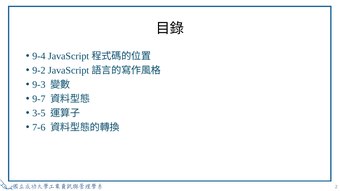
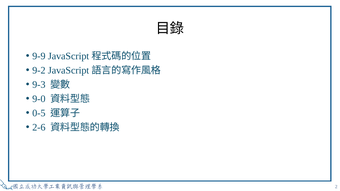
9-4: 9-4 -> 9-9 (39, 56)
9-7: 9-7 -> 9-0 (39, 99)
3-5: 3-5 -> 0-5 (39, 113)
7-6: 7-6 -> 2-6 (39, 127)
